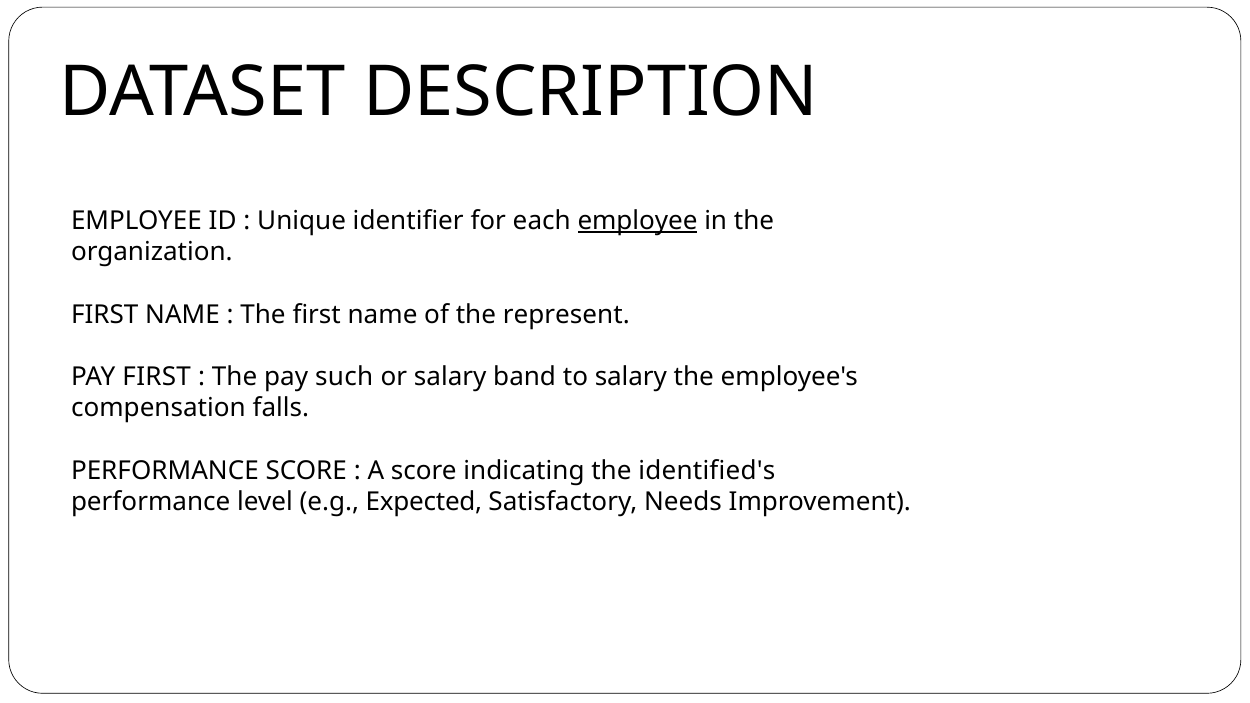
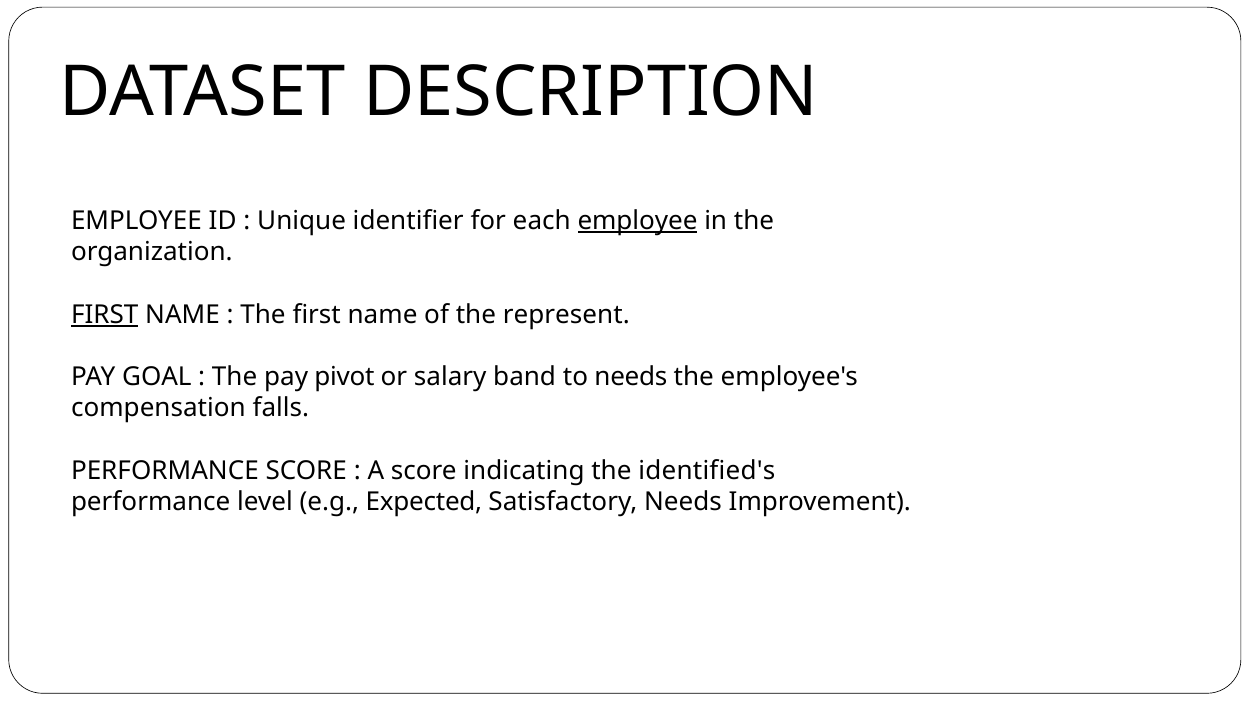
FIRST underline: none -> present (105, 315)
PAY FIRST: FIRST -> GOAL (157, 377)
such: such -> pivot (344, 377)
to salary: salary -> needs (631, 377)
